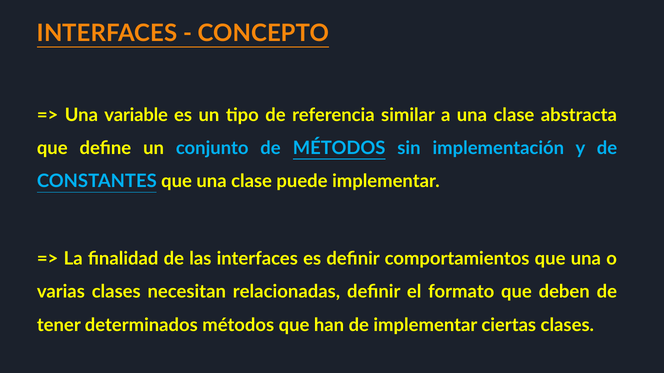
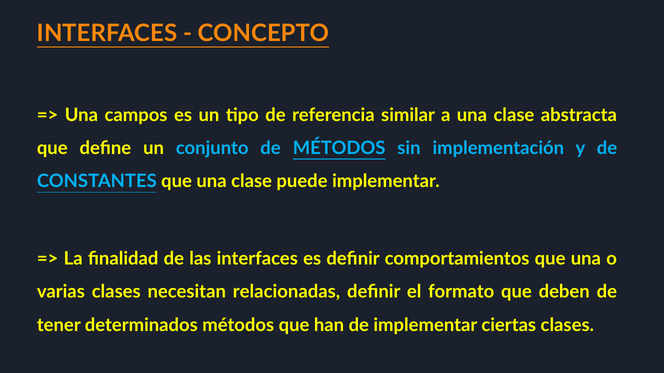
variable: variable -> campos (136, 115)
